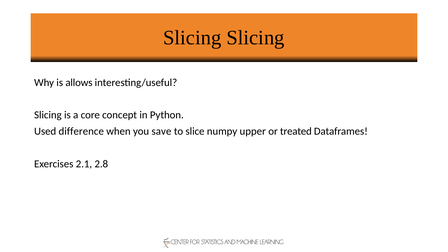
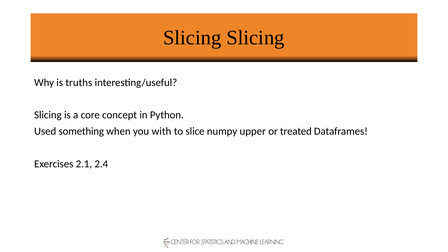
allows: allows -> truths (79, 83)
difference: difference -> something (81, 131)
save: save -> with (161, 131)
2.8: 2.8 -> 2.4 (101, 164)
